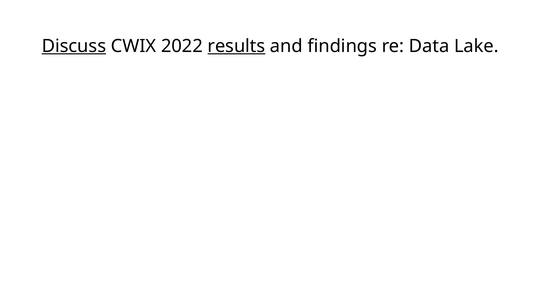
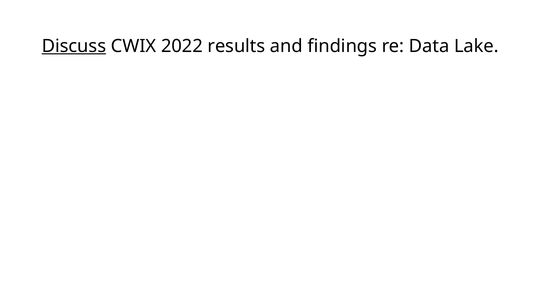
results underline: present -> none (236, 46)
